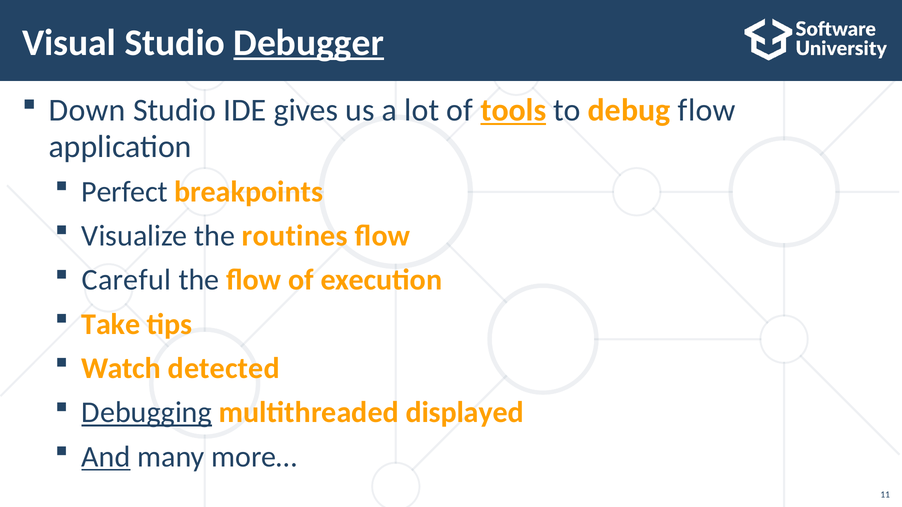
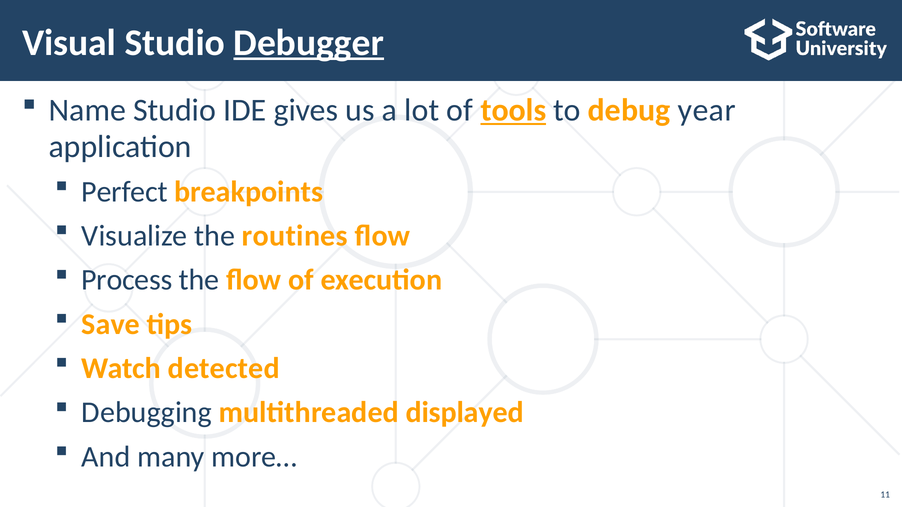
Down: Down -> Name (87, 110)
debug flow: flow -> year (707, 110)
Careful: Careful -> Process (127, 280)
Take: Take -> Save (111, 324)
Debugging underline: present -> none (147, 413)
And underline: present -> none (106, 457)
